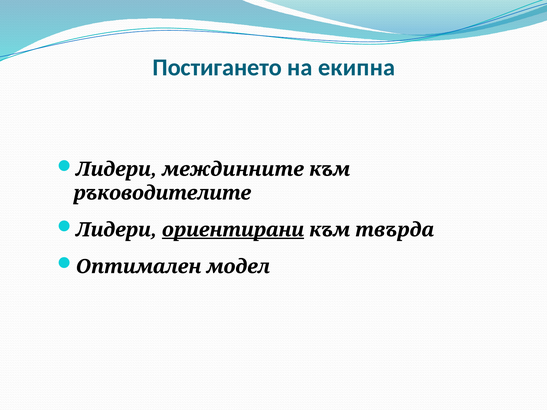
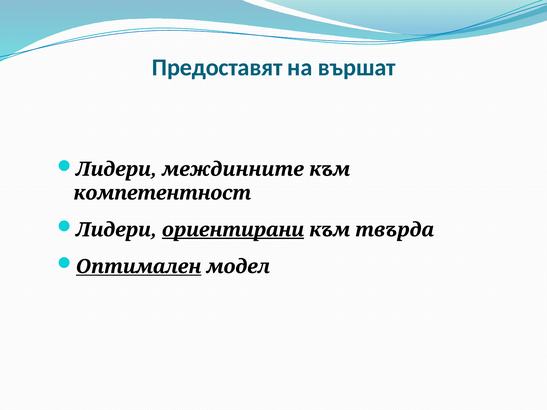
Постигането: Постигането -> Предоставят (217, 68)
екипна: екипна -> вършат (357, 68)
ръководителите: ръководителите -> компетентност (162, 193)
Оптимален underline: none -> present (139, 267)
